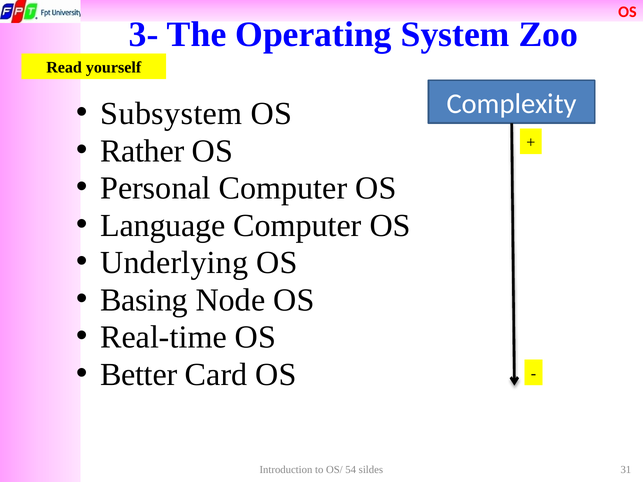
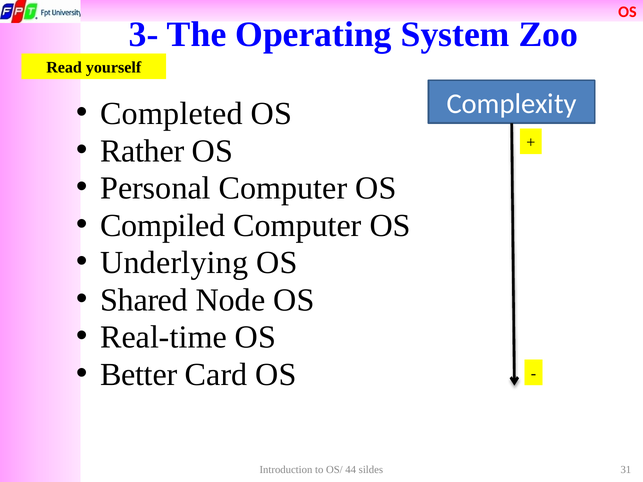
Subsystem: Subsystem -> Completed (171, 114)
Language: Language -> Compiled (163, 226)
Basing: Basing -> Shared (144, 300)
54: 54 -> 44 (351, 470)
